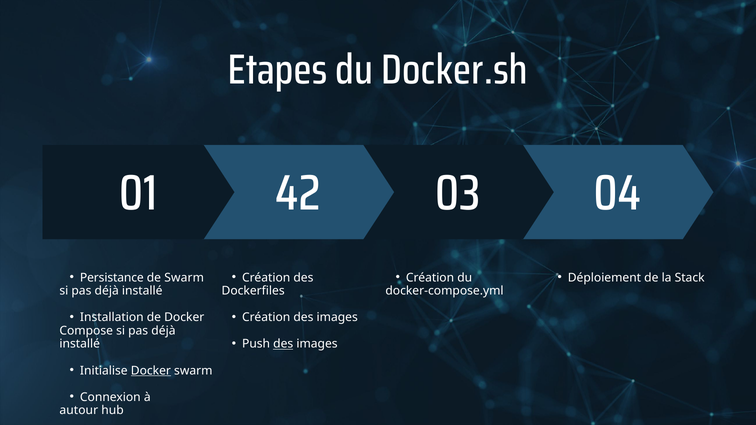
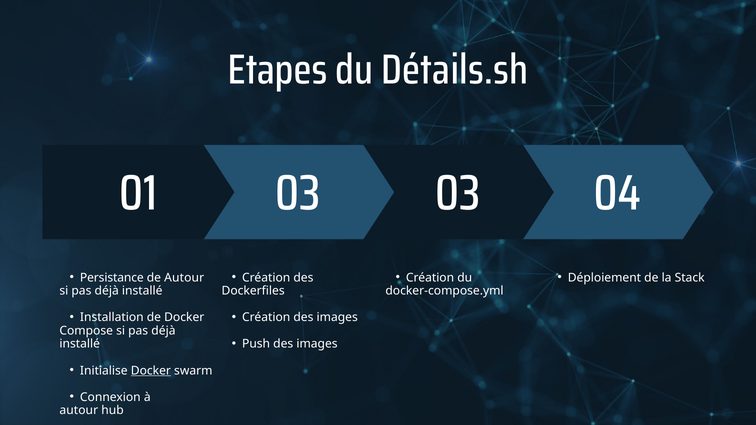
Docker.sh: Docker.sh -> Détails.sh (455, 70)
01 42: 42 -> 03 (298, 193)
de Swarm: Swarm -> Autour (184, 278)
des underline: present -> none (283, 344)
